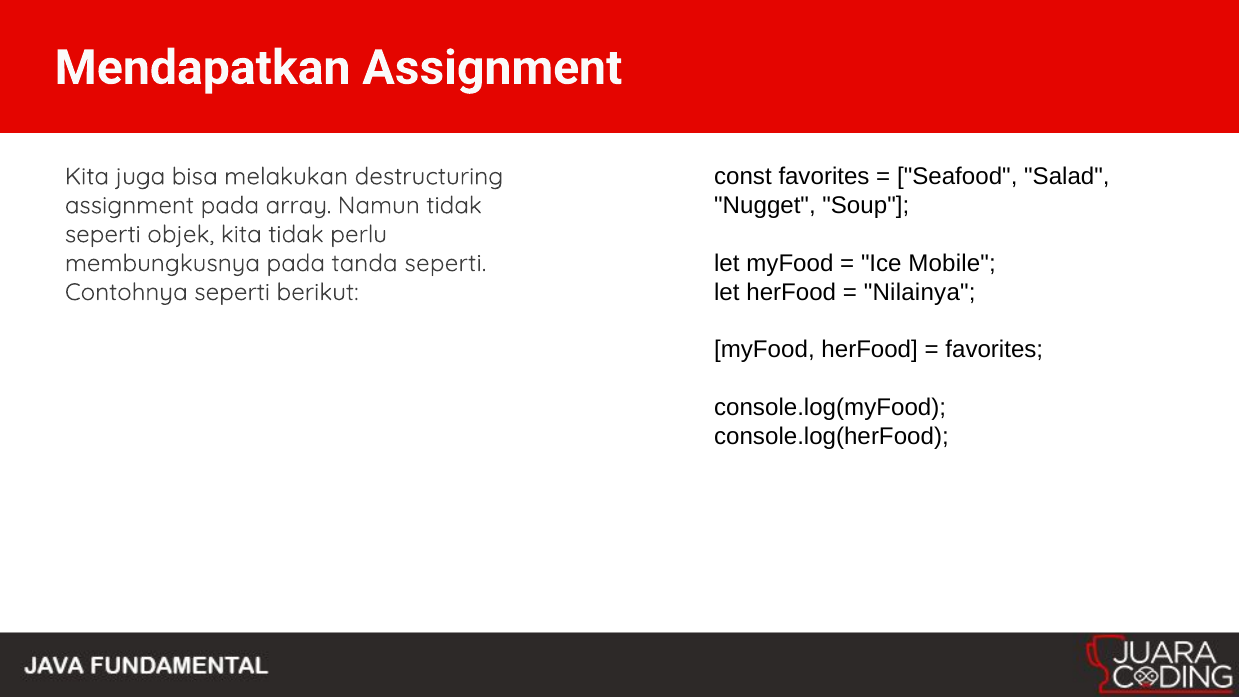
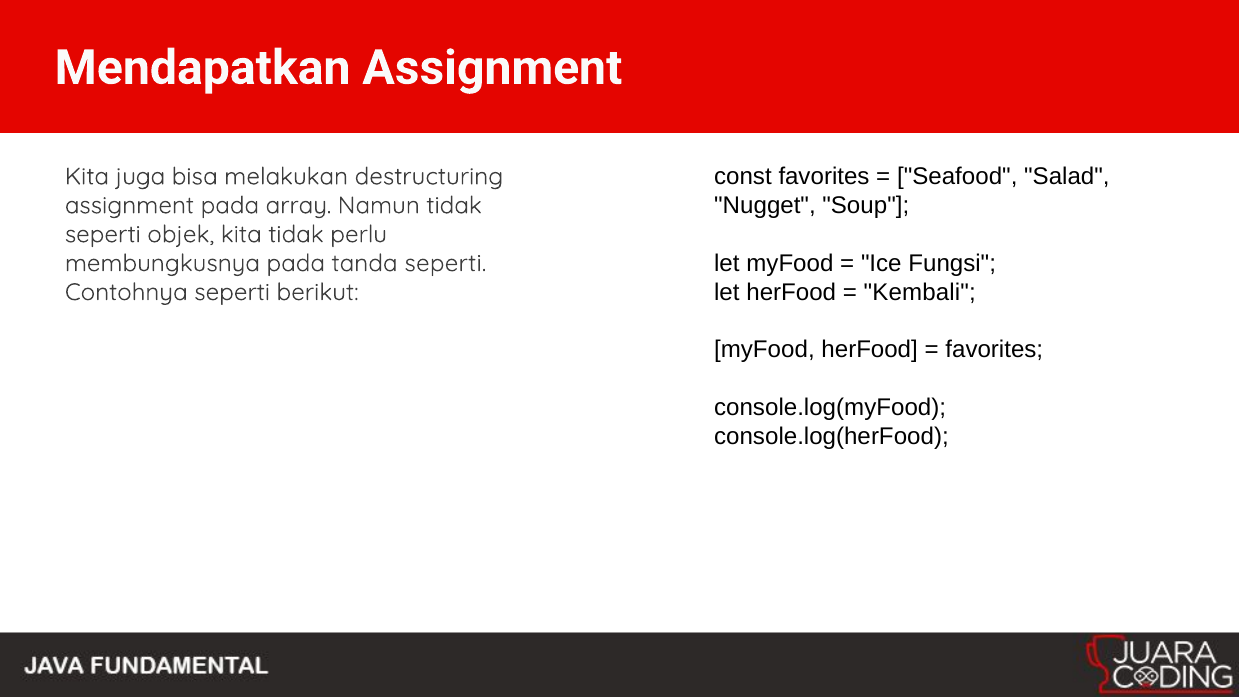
Mobile: Mobile -> Fungsi (952, 263)
Nilainya: Nilainya -> Kembali (920, 292)
